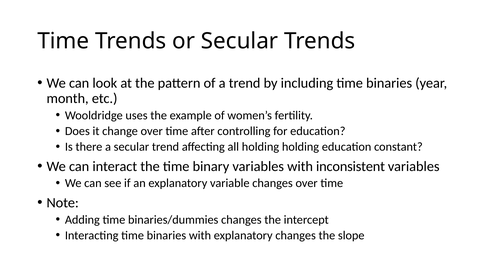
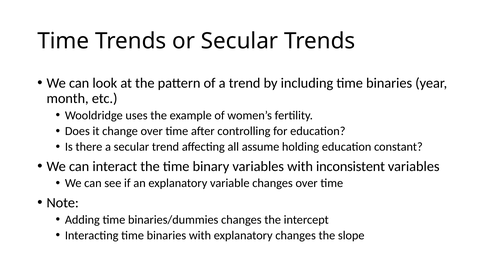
all holding: holding -> assume (261, 147)
